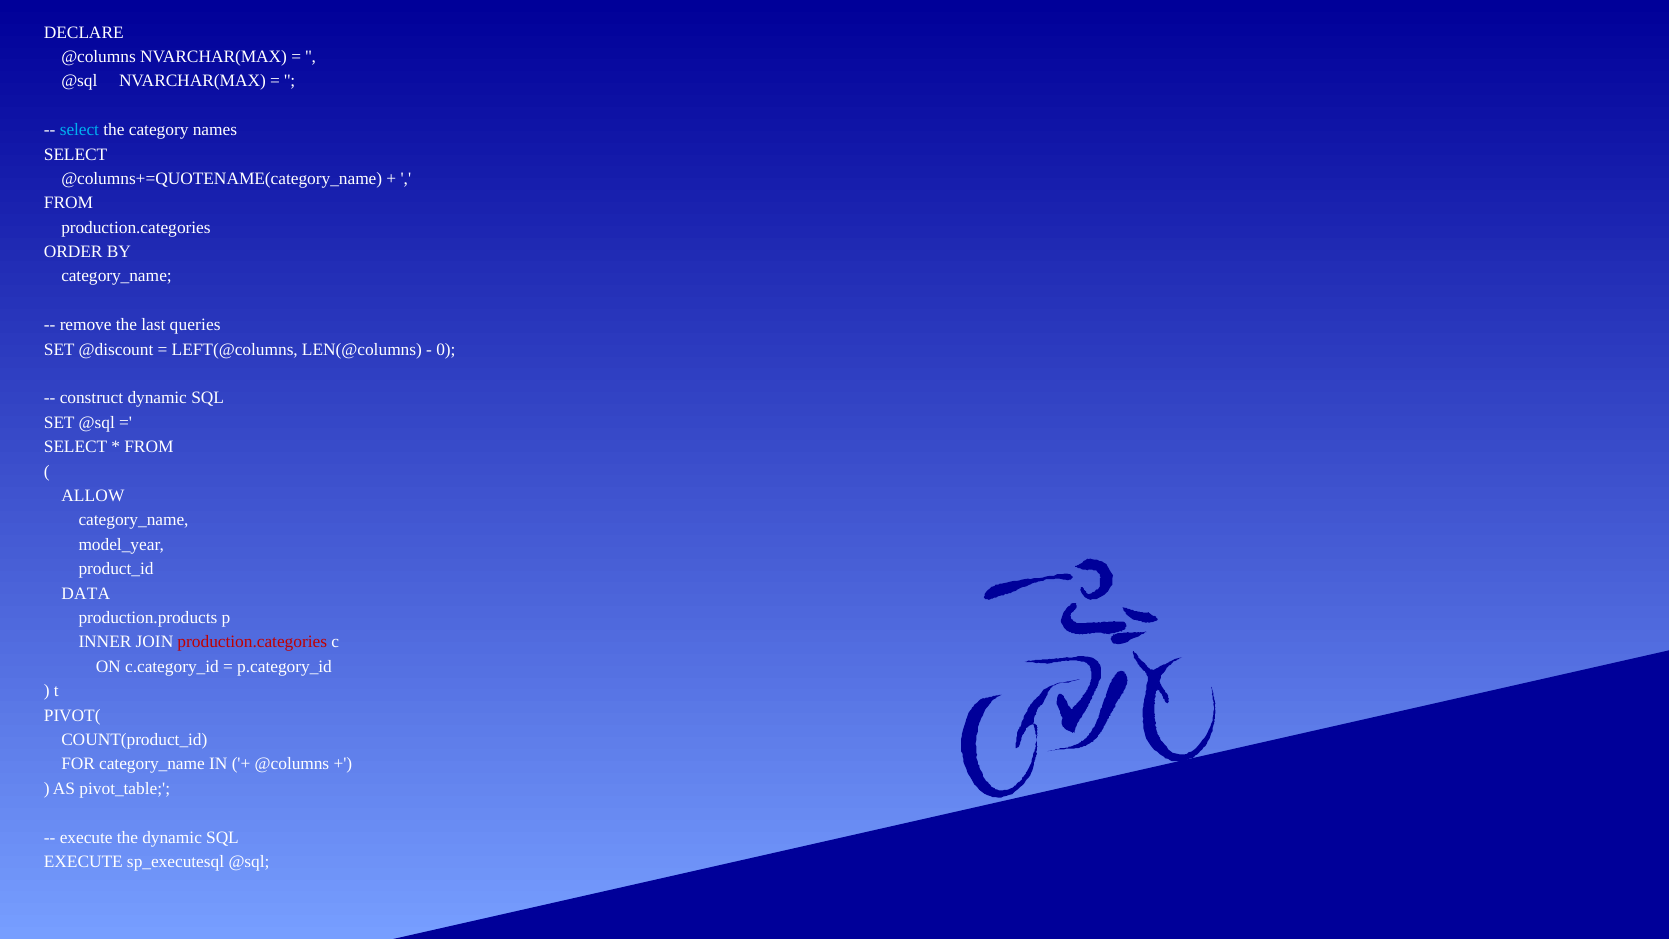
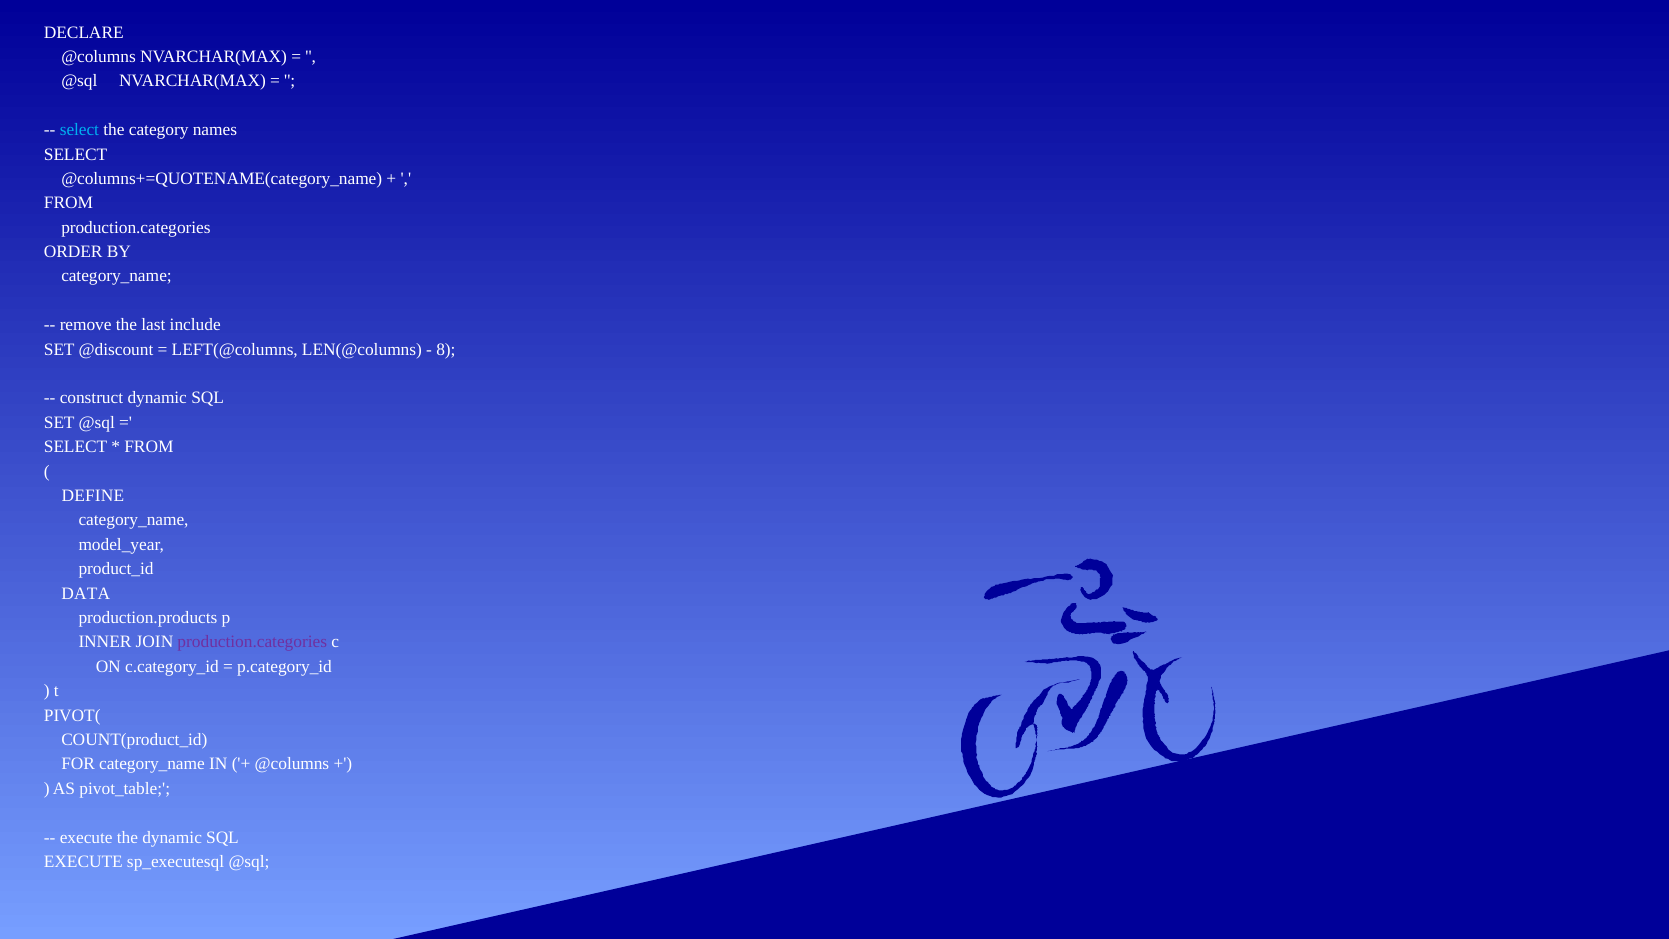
queries: queries -> include (195, 325)
0: 0 -> 8 (446, 349)
ALLOW: ALLOW -> DEFINE (93, 496)
production.categories colour: red -> purple (252, 642)
